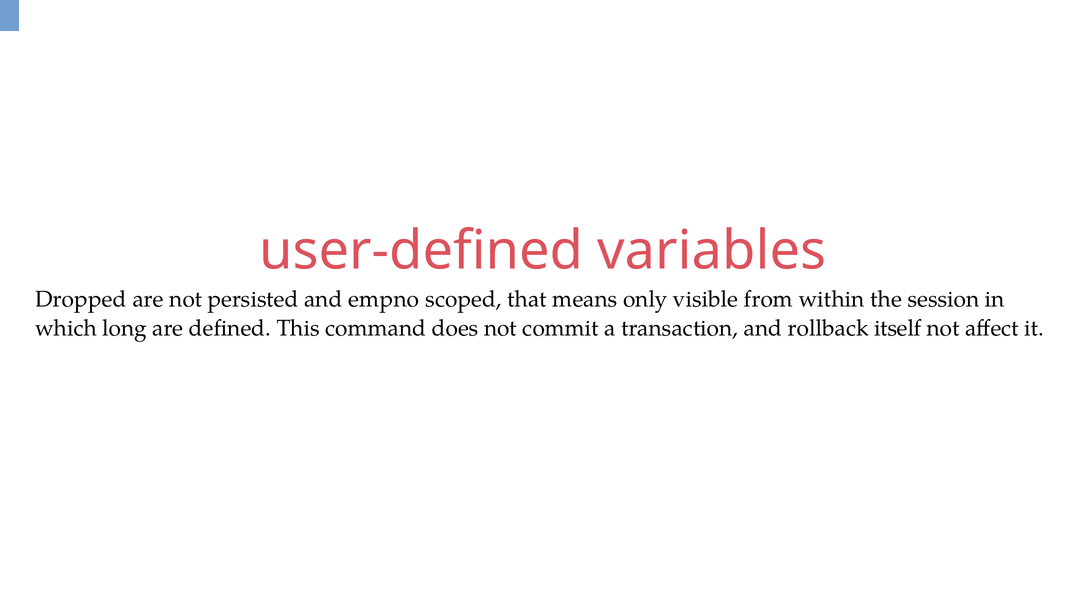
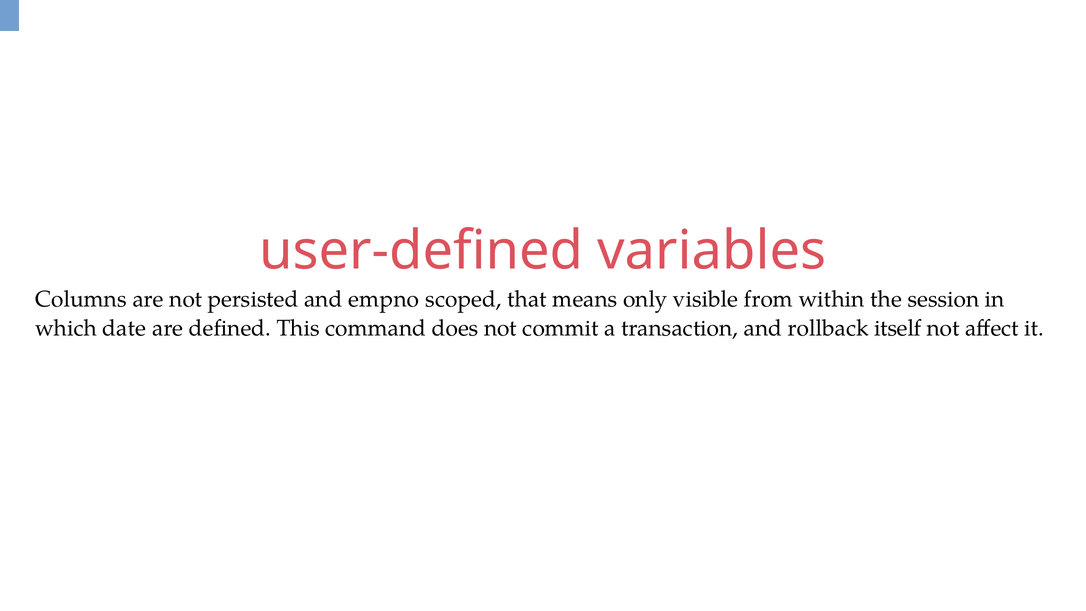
Dropped: Dropped -> Columns (81, 299)
long: long -> date (124, 328)
